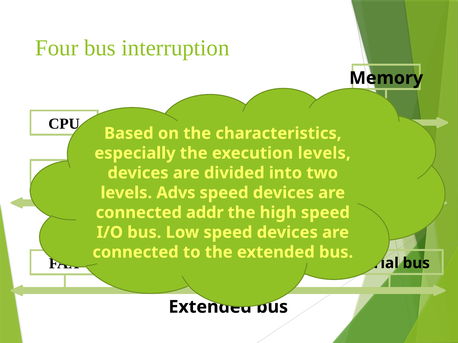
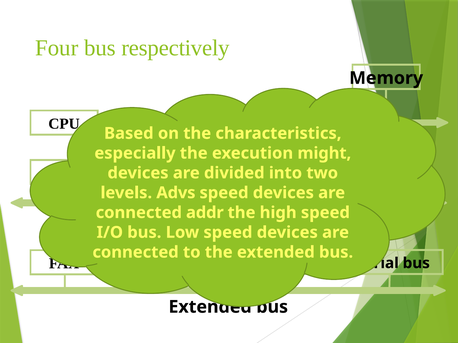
interruption: interruption -> respectively (176, 48)
execution levels: levels -> might (324, 153)
